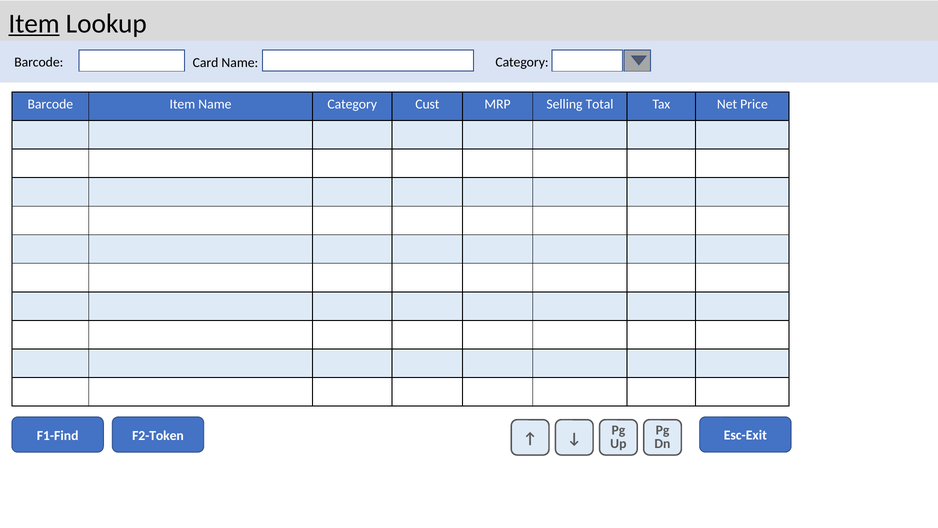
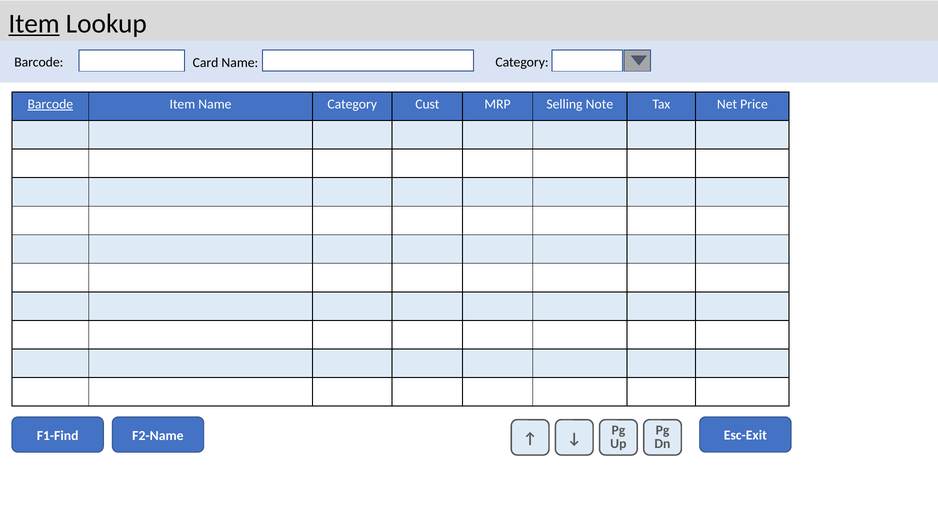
Barcode underline: none -> present (50, 104)
Total: Total -> Note (599, 104)
F2-Token: F2-Token -> F2-Name (158, 435)
